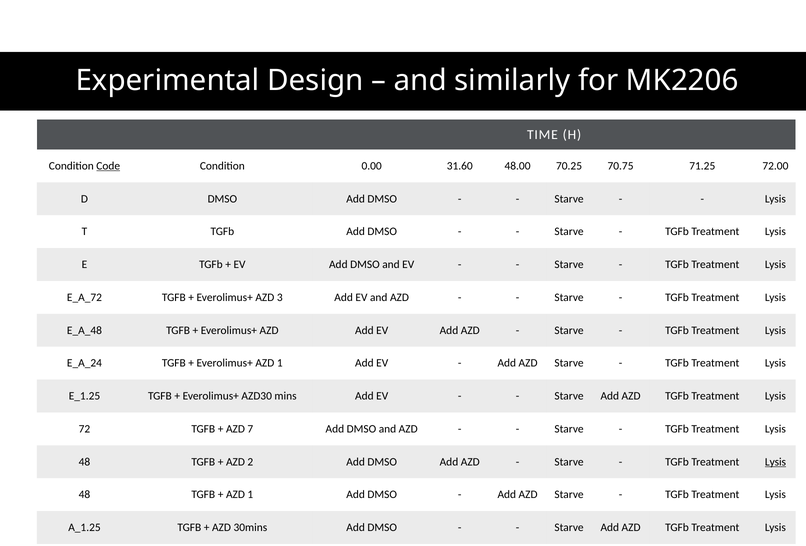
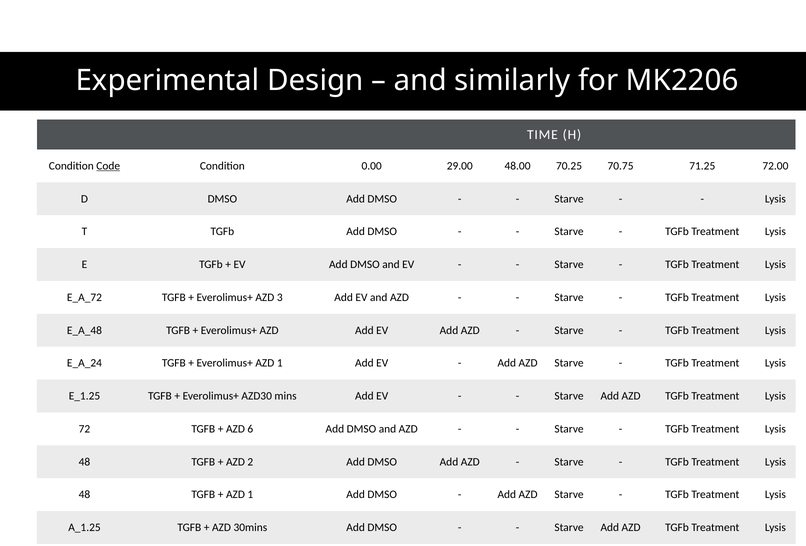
31.60: 31.60 -> 29.00 (460, 166)
7: 7 -> 6 (250, 429)
Lysis underline: present -> none (775, 462)
